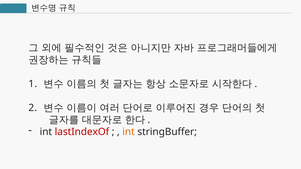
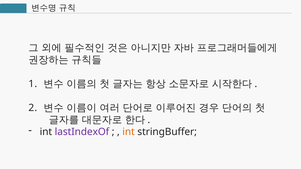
lastIndexOf colour: red -> purple (82, 132)
